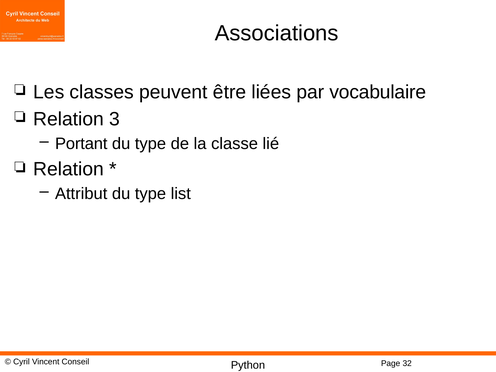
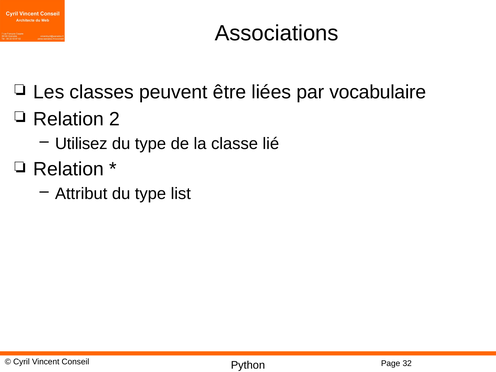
3: 3 -> 2 (115, 119)
Portant: Portant -> Utilisez (81, 144)
